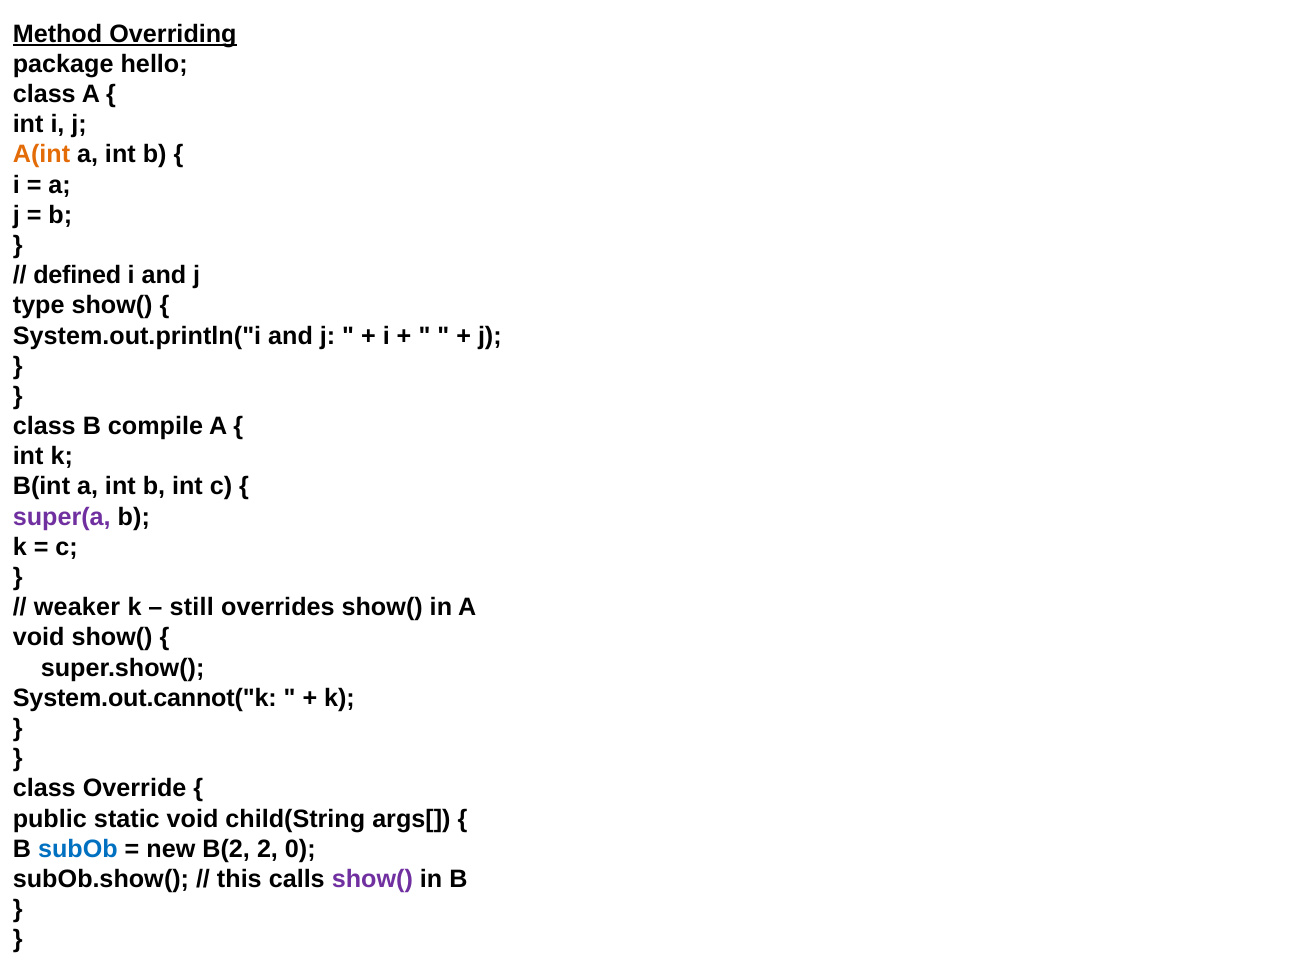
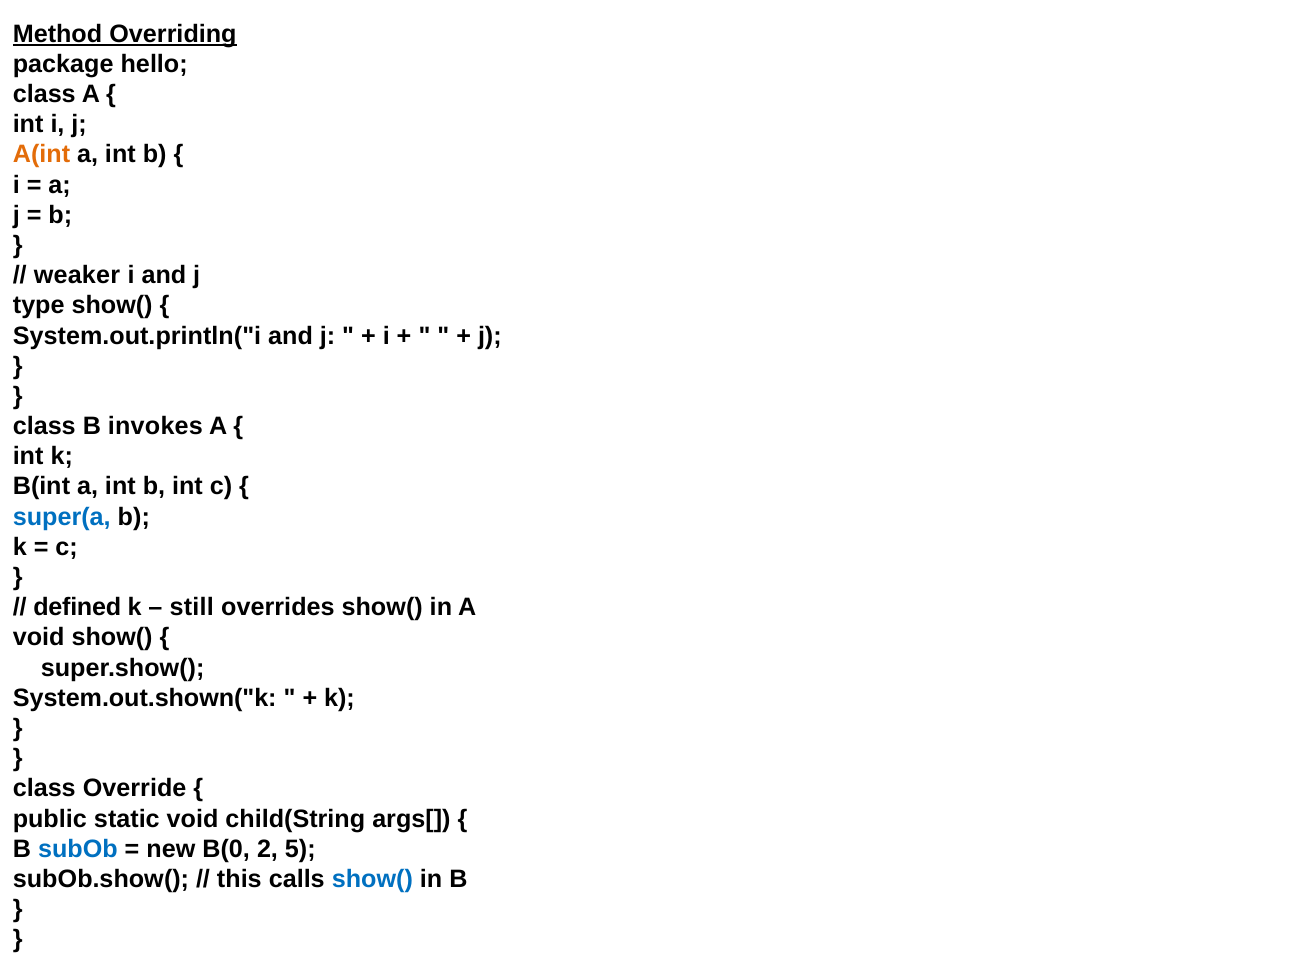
defined: defined -> weaker (77, 275)
compile: compile -> invokes (155, 426)
super(a colour: purple -> blue (62, 517)
weaker: weaker -> defined (77, 607)
System.out.cannot("k: System.out.cannot("k -> System.out.shown("k (145, 698)
B(2: B(2 -> B(0 (226, 849)
0: 0 -> 5 (300, 849)
show( colour: purple -> blue (372, 879)
